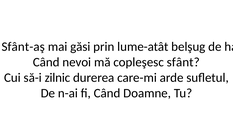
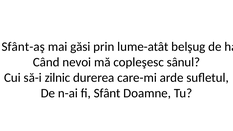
sfânt: sfânt -> sânul (183, 62)
fi Când: Când -> Sfânt (107, 93)
